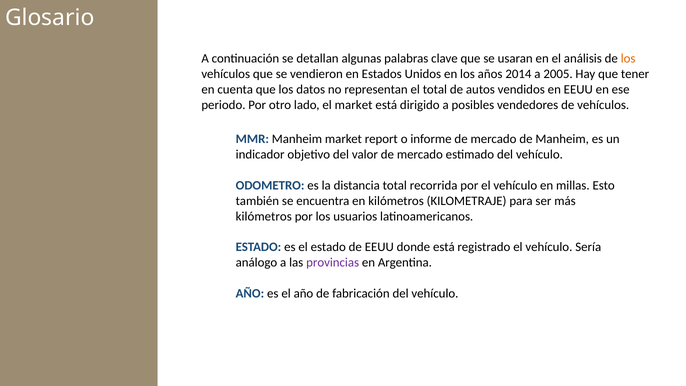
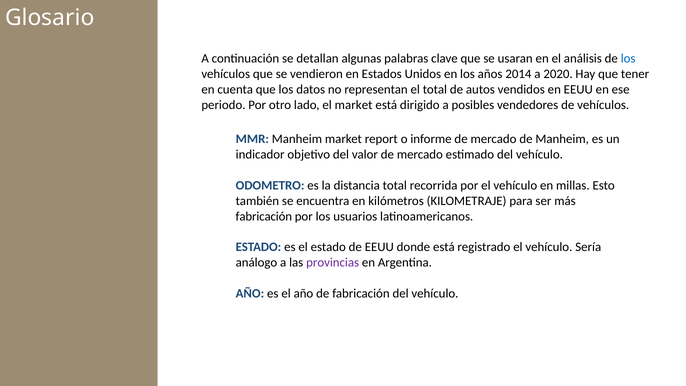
los colour: orange -> blue (628, 59)
2005: 2005 -> 2020 (558, 74)
kilómetros: kilómetros -> fabricación (264, 216)
